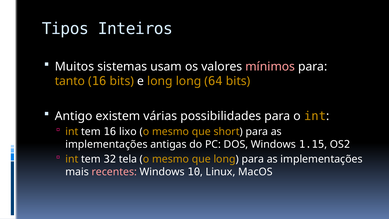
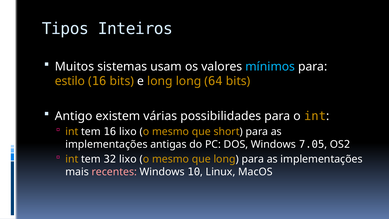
mínimos colour: pink -> light blue (270, 66)
tanto: tanto -> estilo (70, 81)
1.15: 1.15 -> 7.05 (312, 144)
32 tela: tela -> lixo (128, 159)
